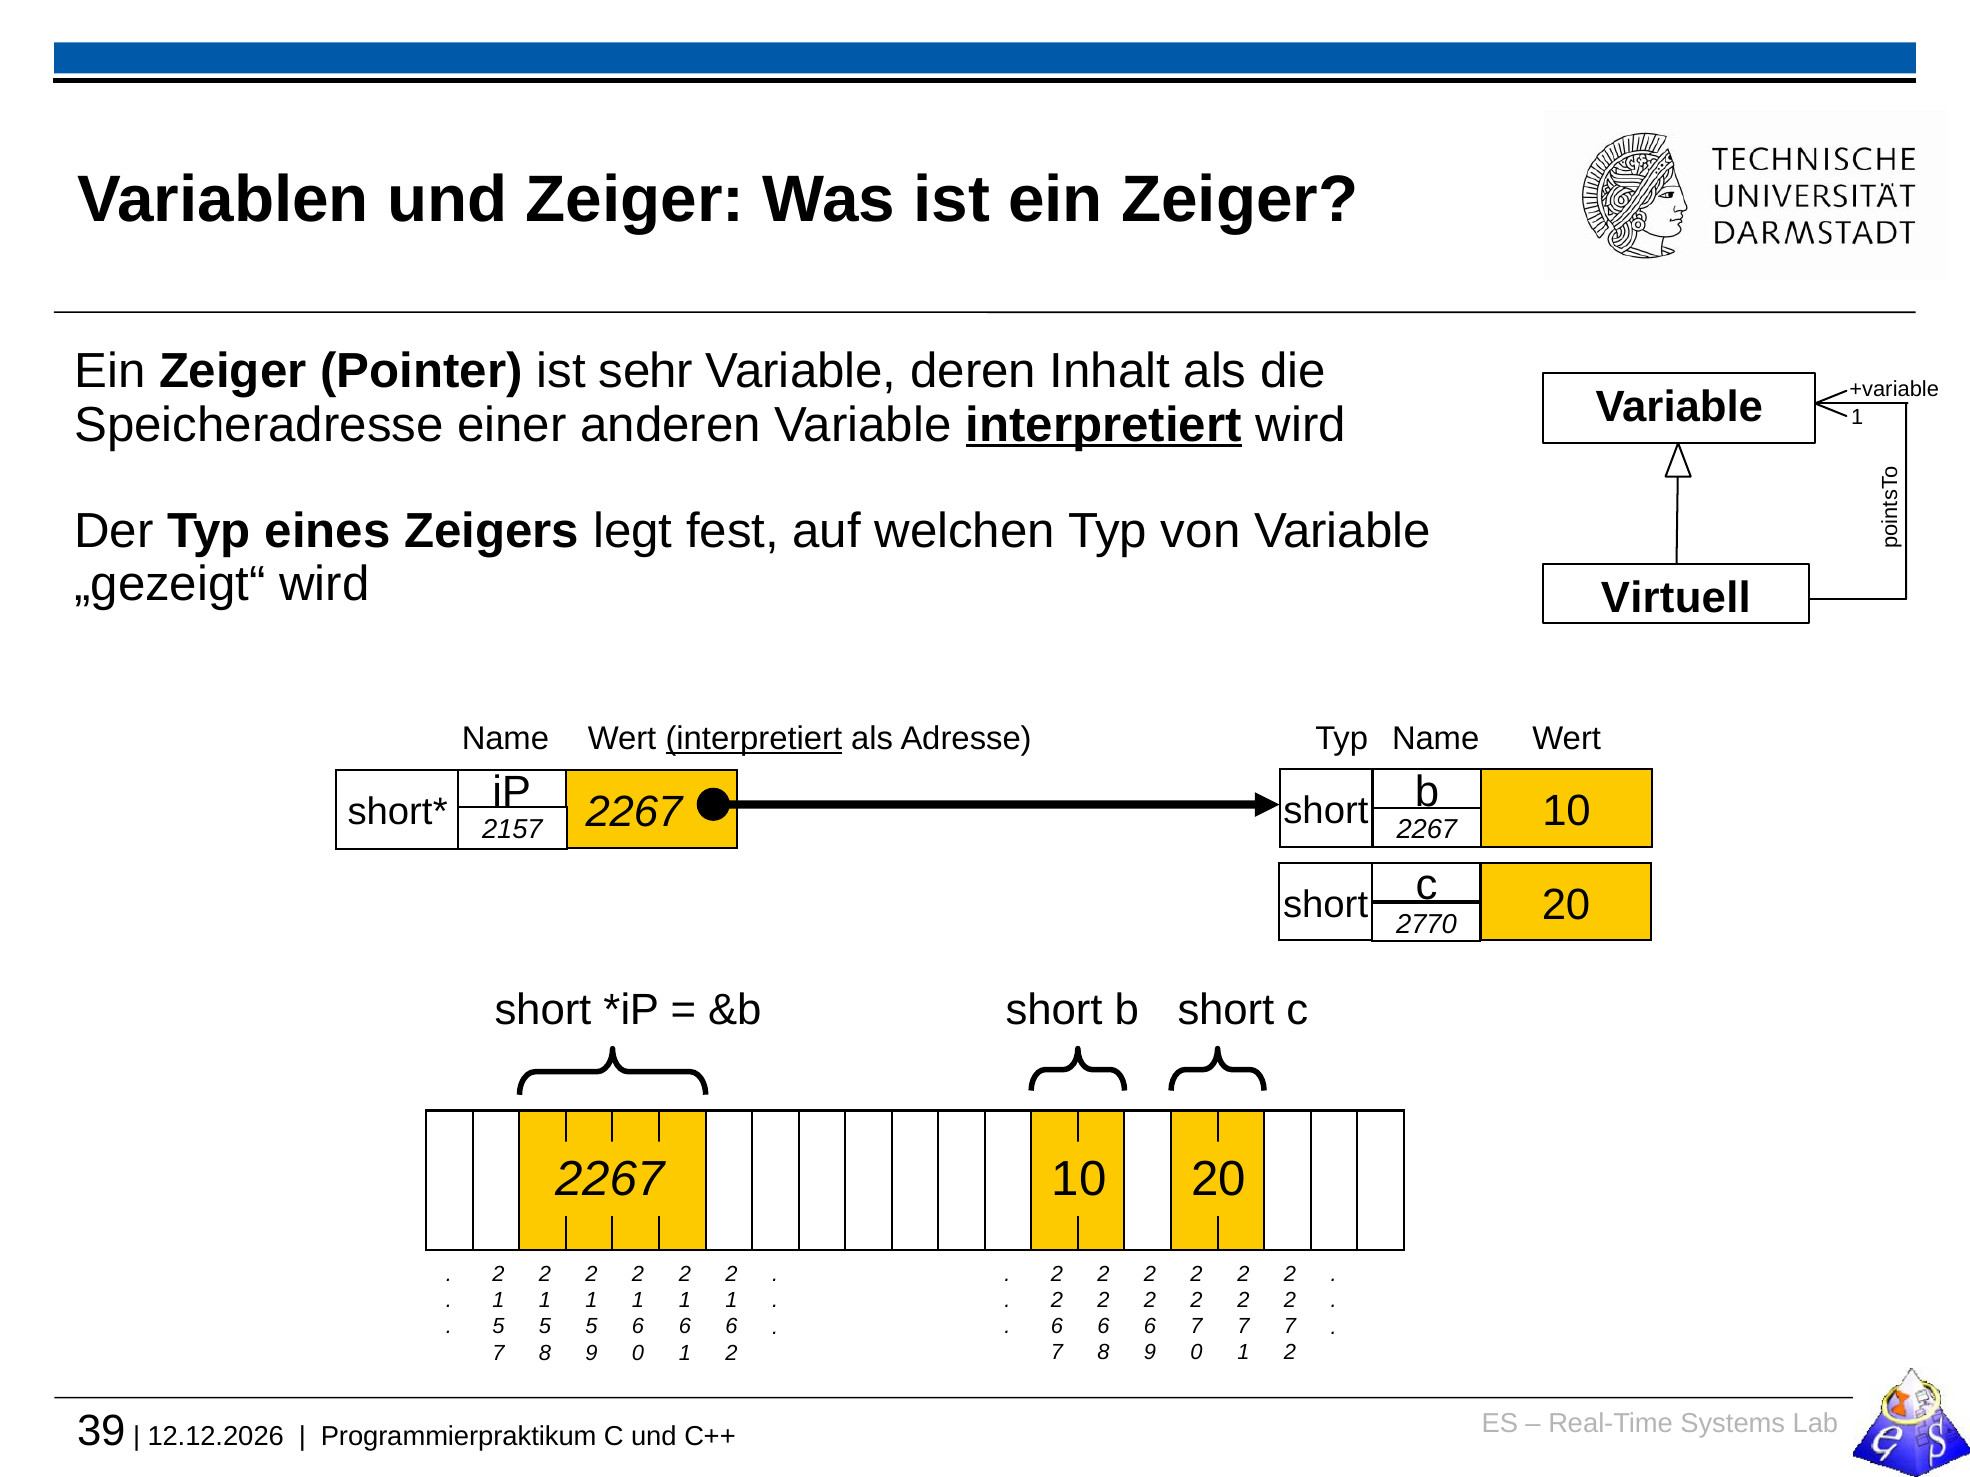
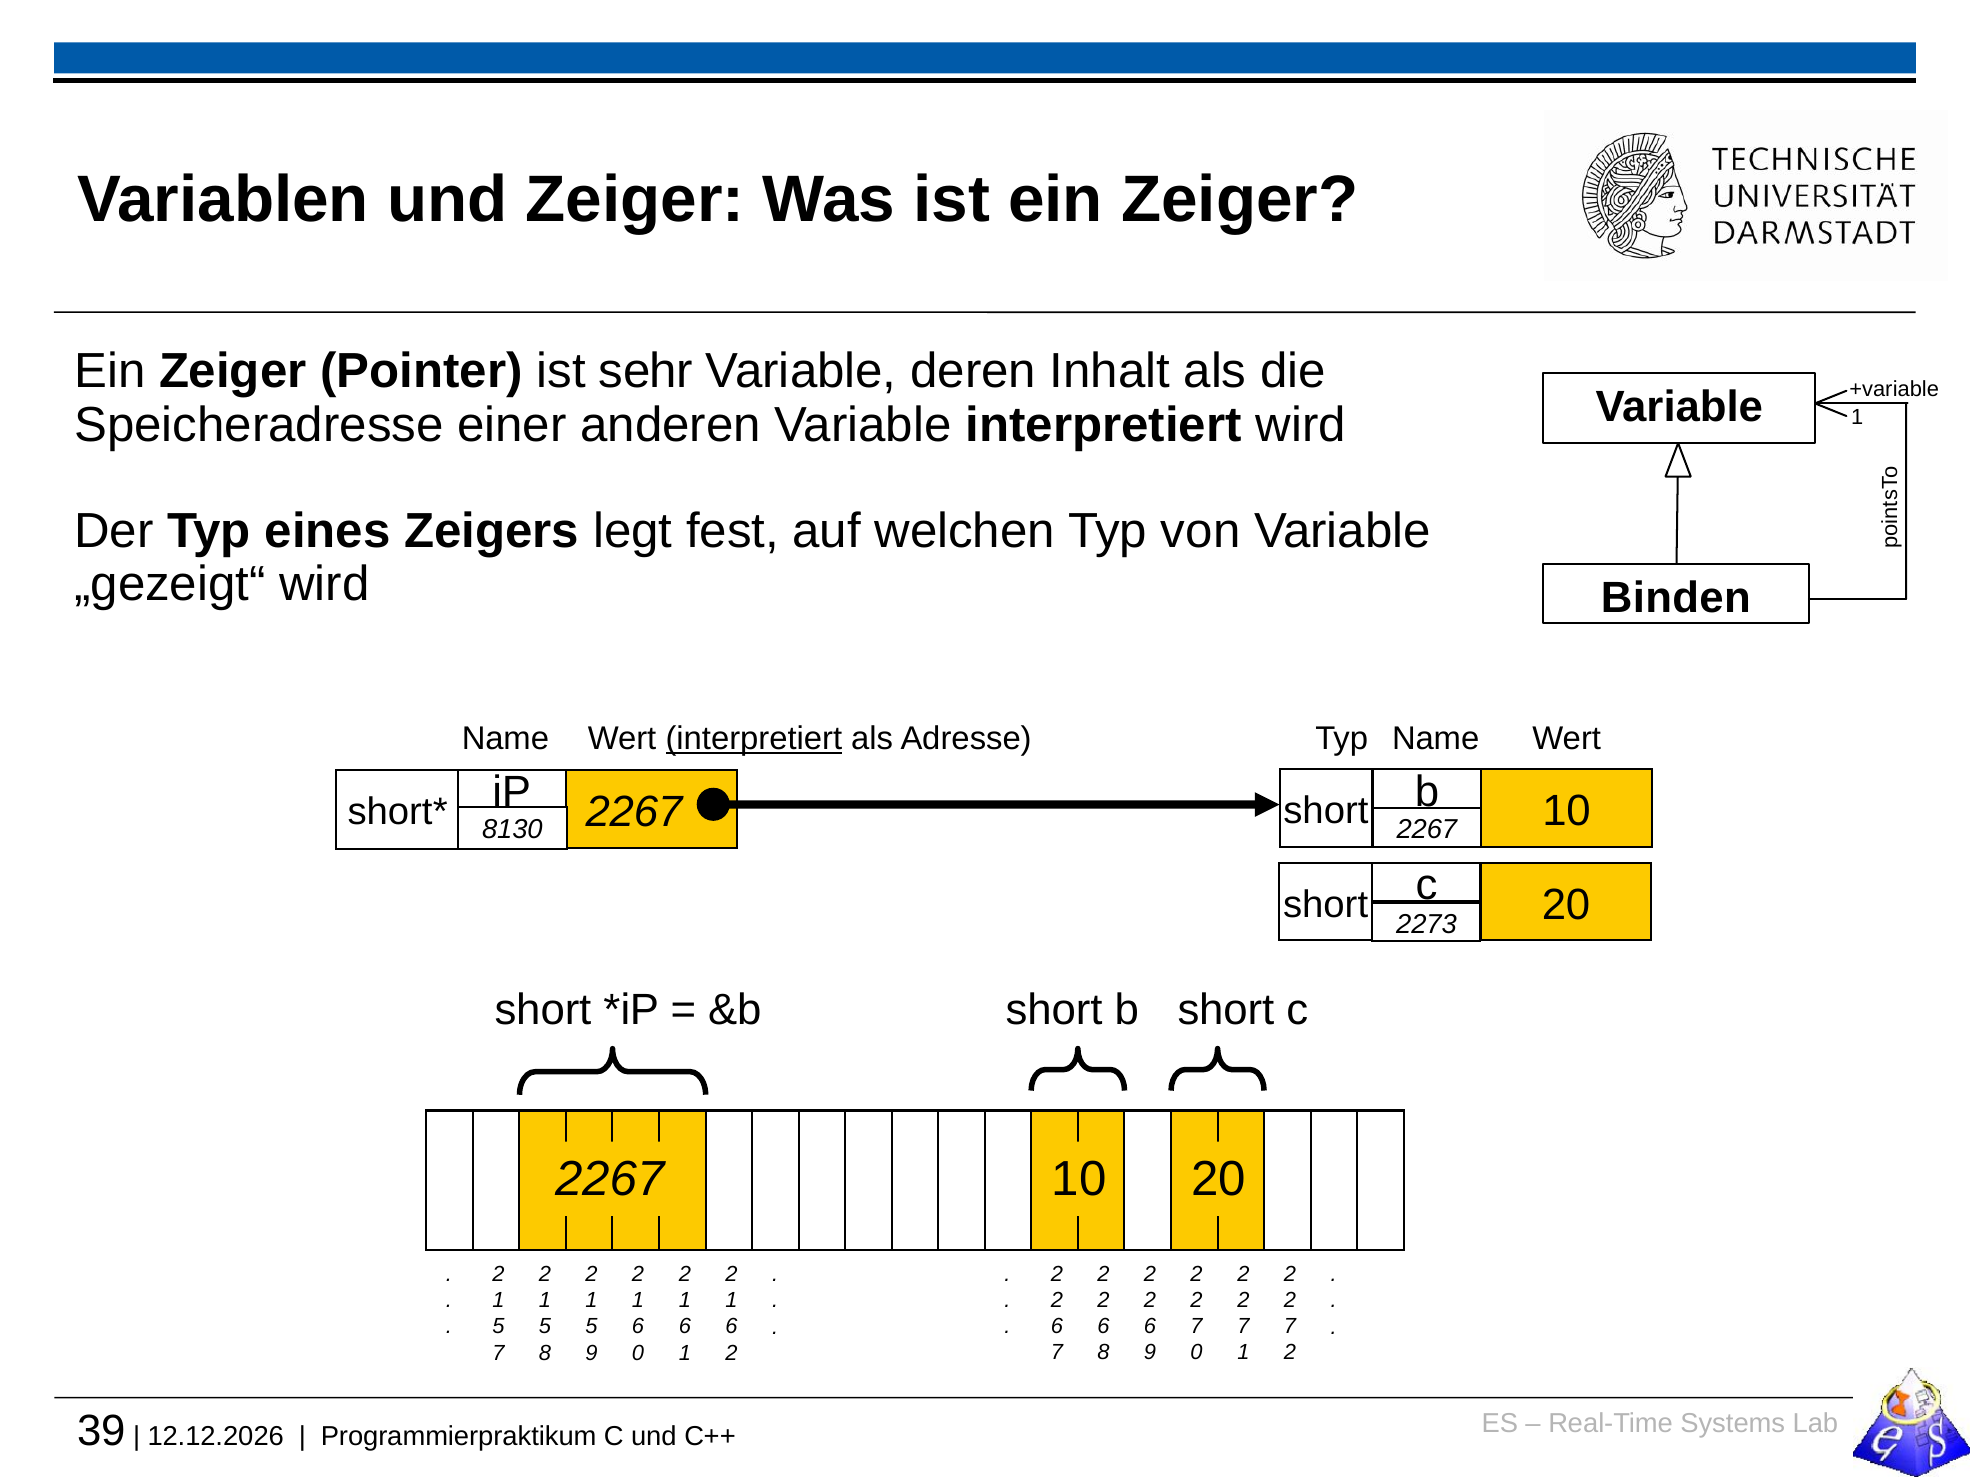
interpretiert underline: present -> none (1104, 425)
Virtuell: Virtuell -> Binden (1676, 599)
2157: 2157 -> 8130 (512, 830)
2770: 2770 -> 2273 (1427, 924)
